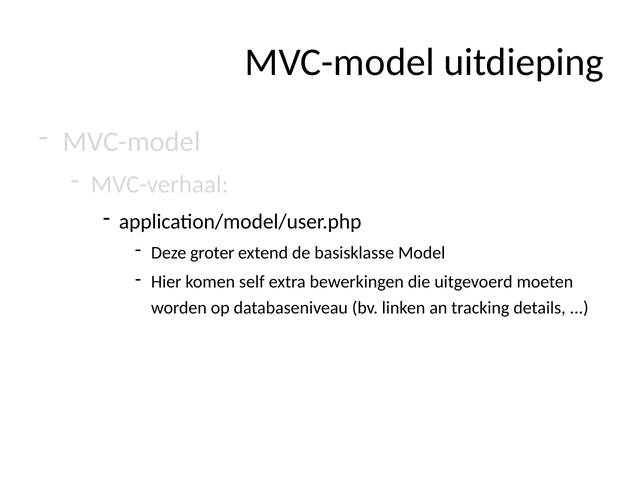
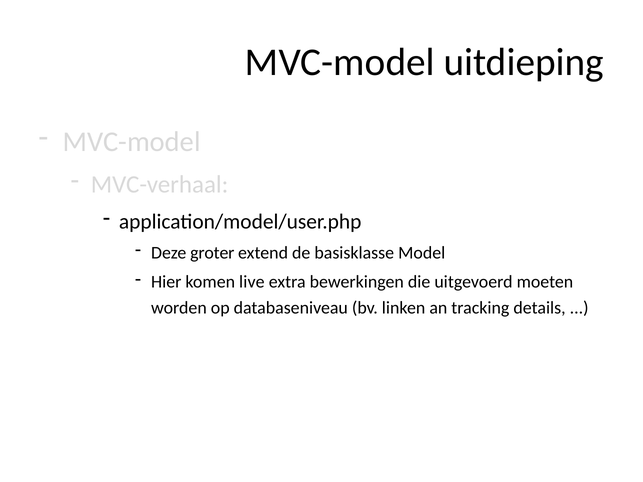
self: self -> live (252, 282)
